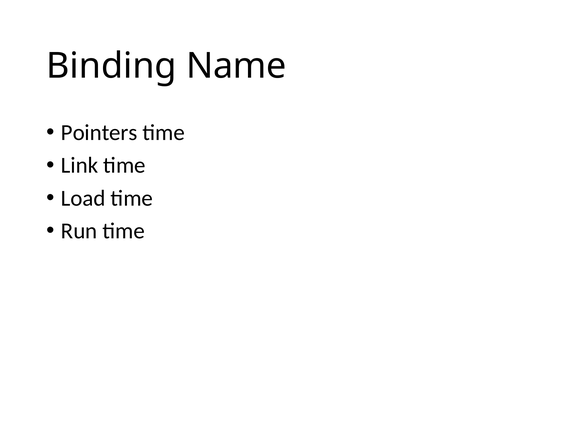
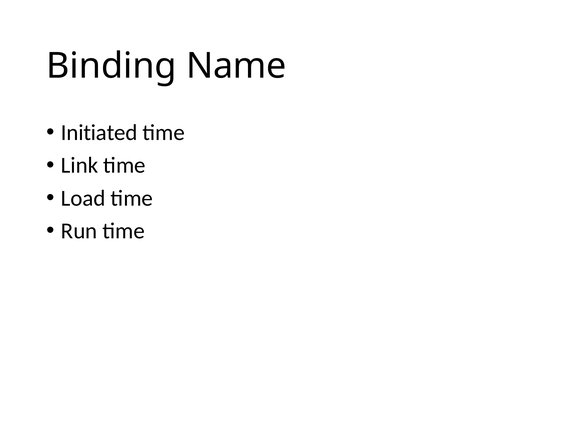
Pointers: Pointers -> Initiated (99, 133)
